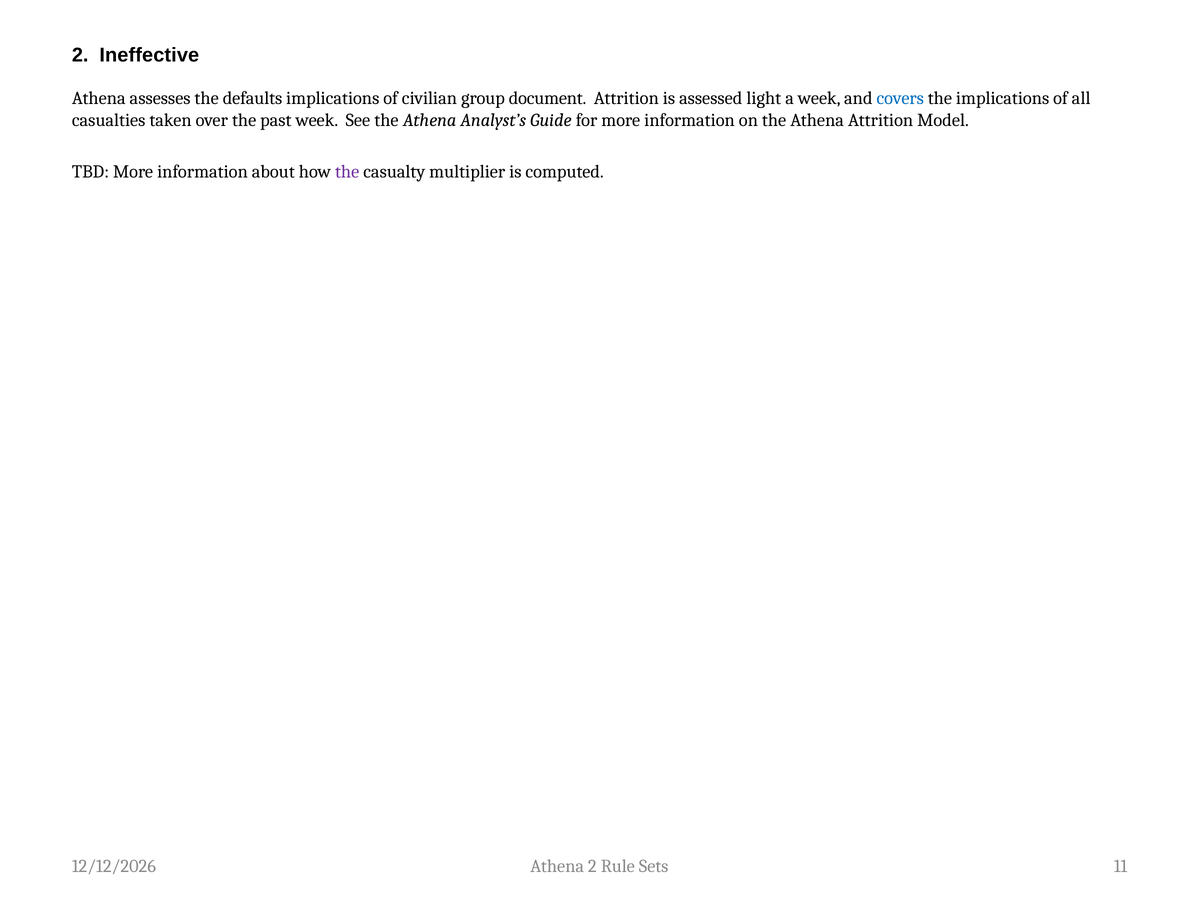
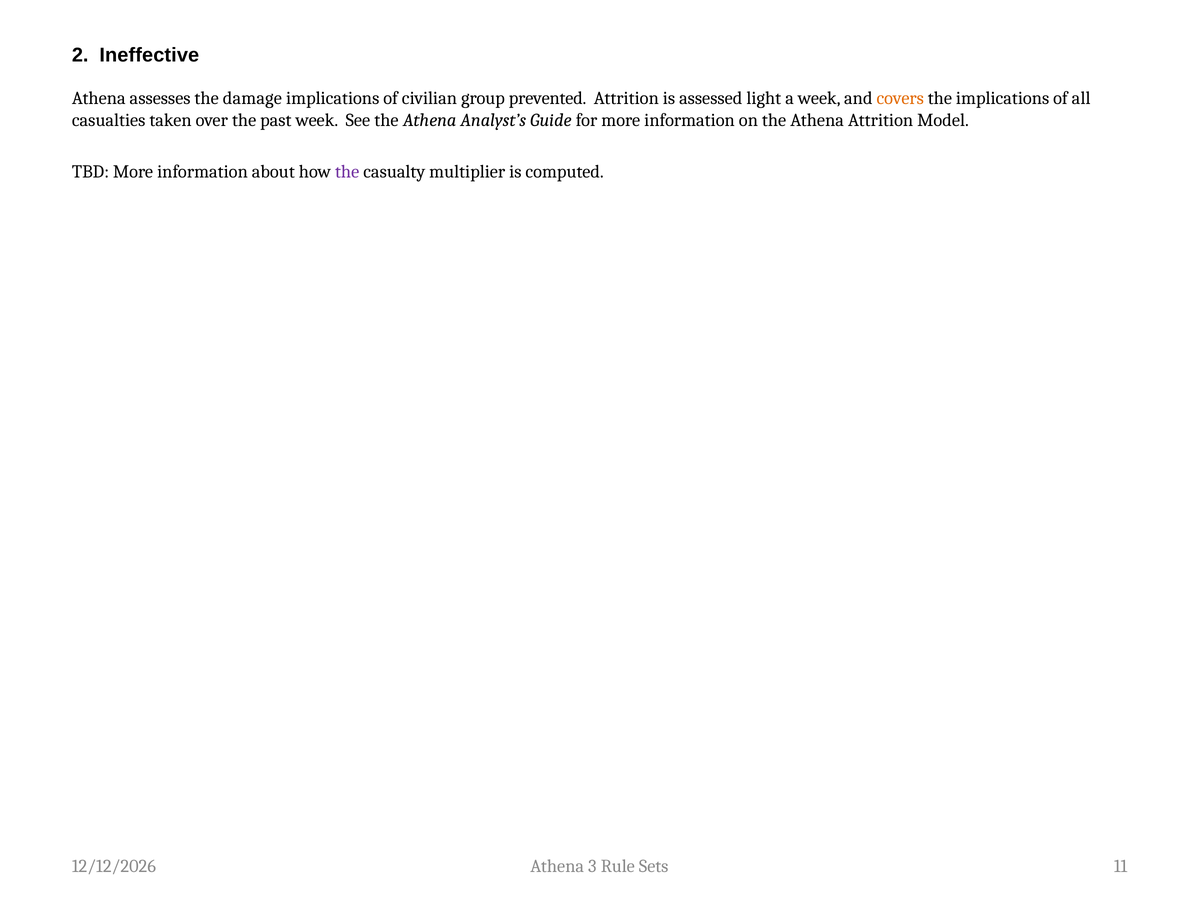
defaults: defaults -> damage (252, 98)
document: document -> prevented (548, 98)
covers colour: blue -> orange (900, 98)
Athena 2: 2 -> 3 (592, 867)
